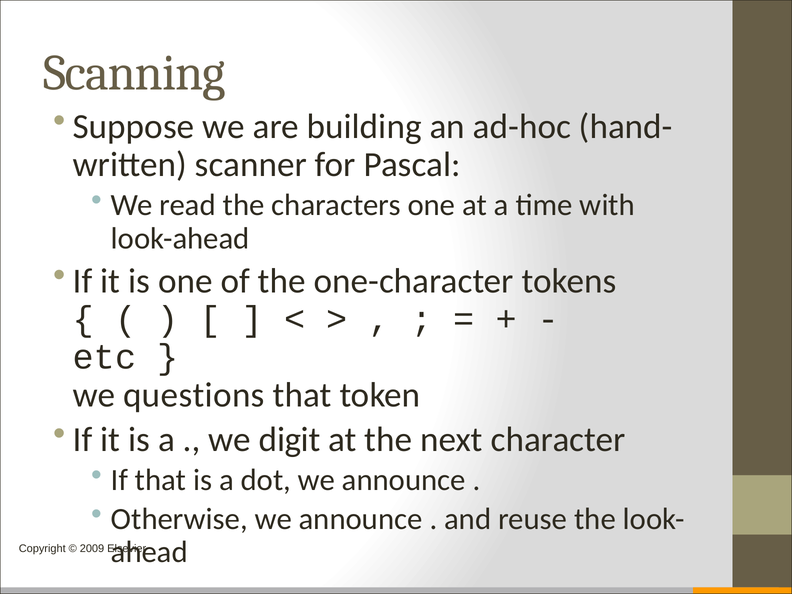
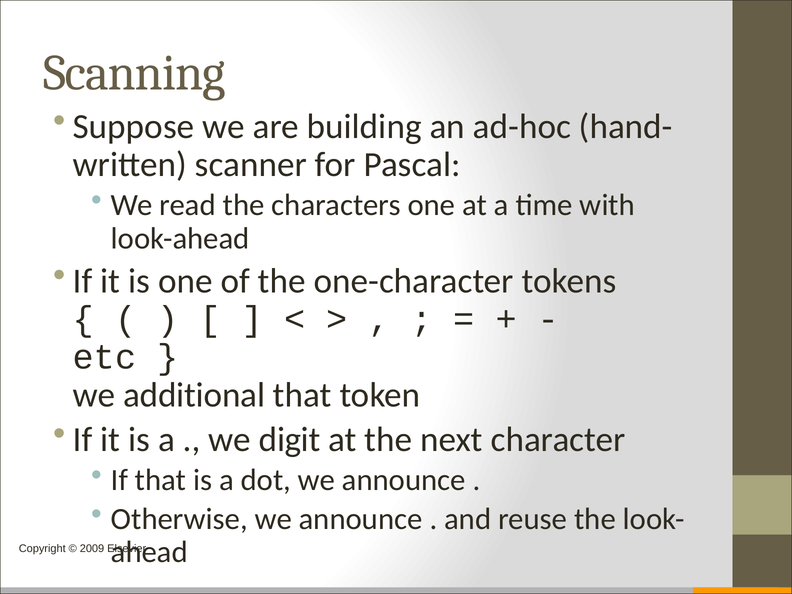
questions: questions -> additional (194, 395)
